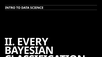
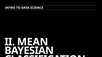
EVERY: EVERY -> MEAN (33, 42)
